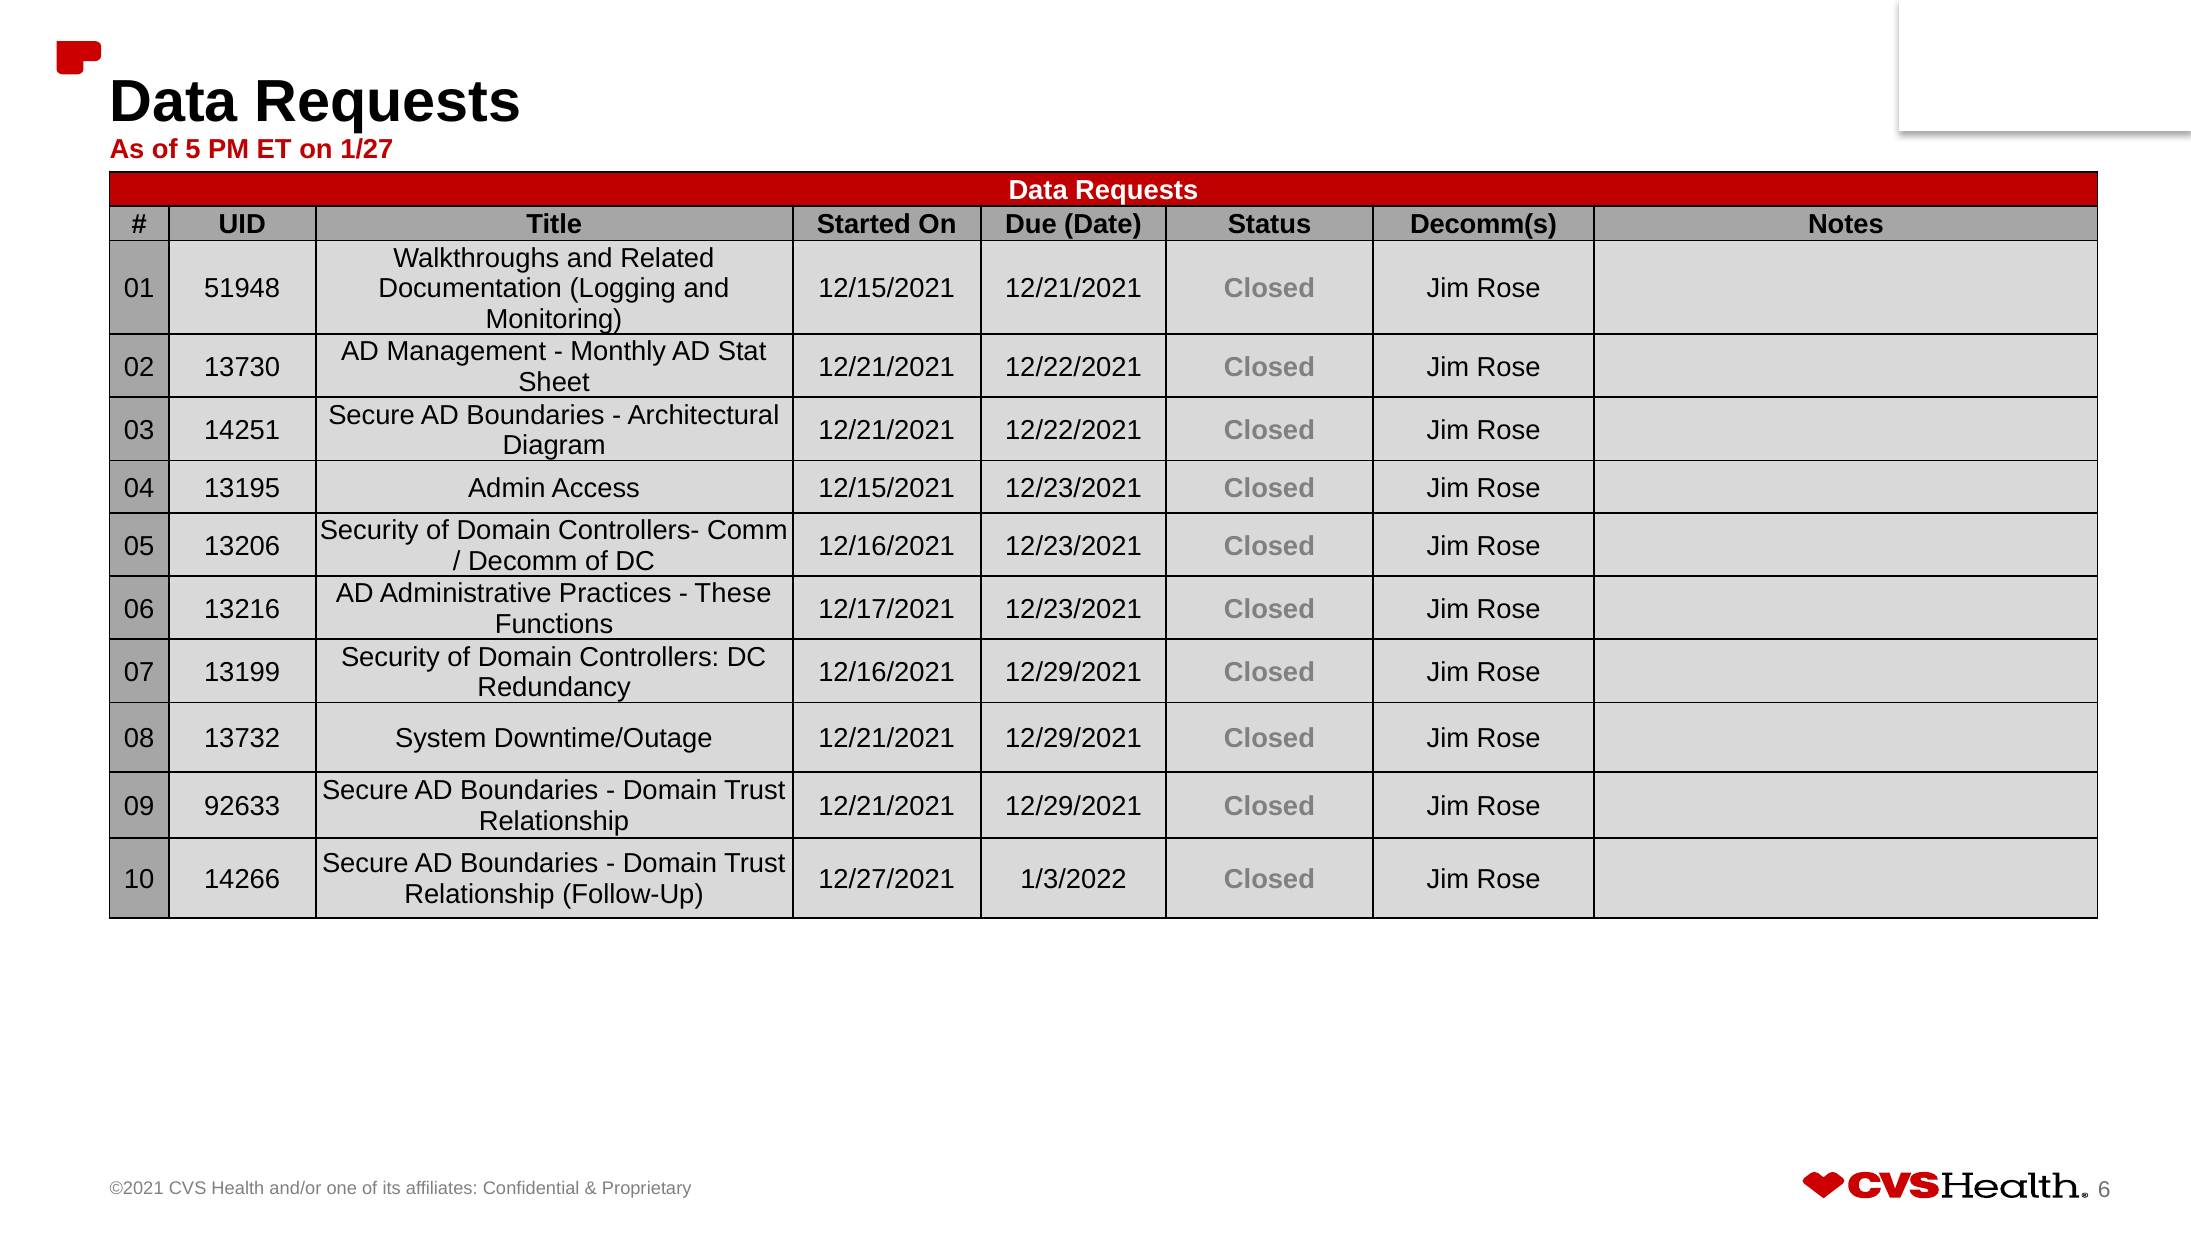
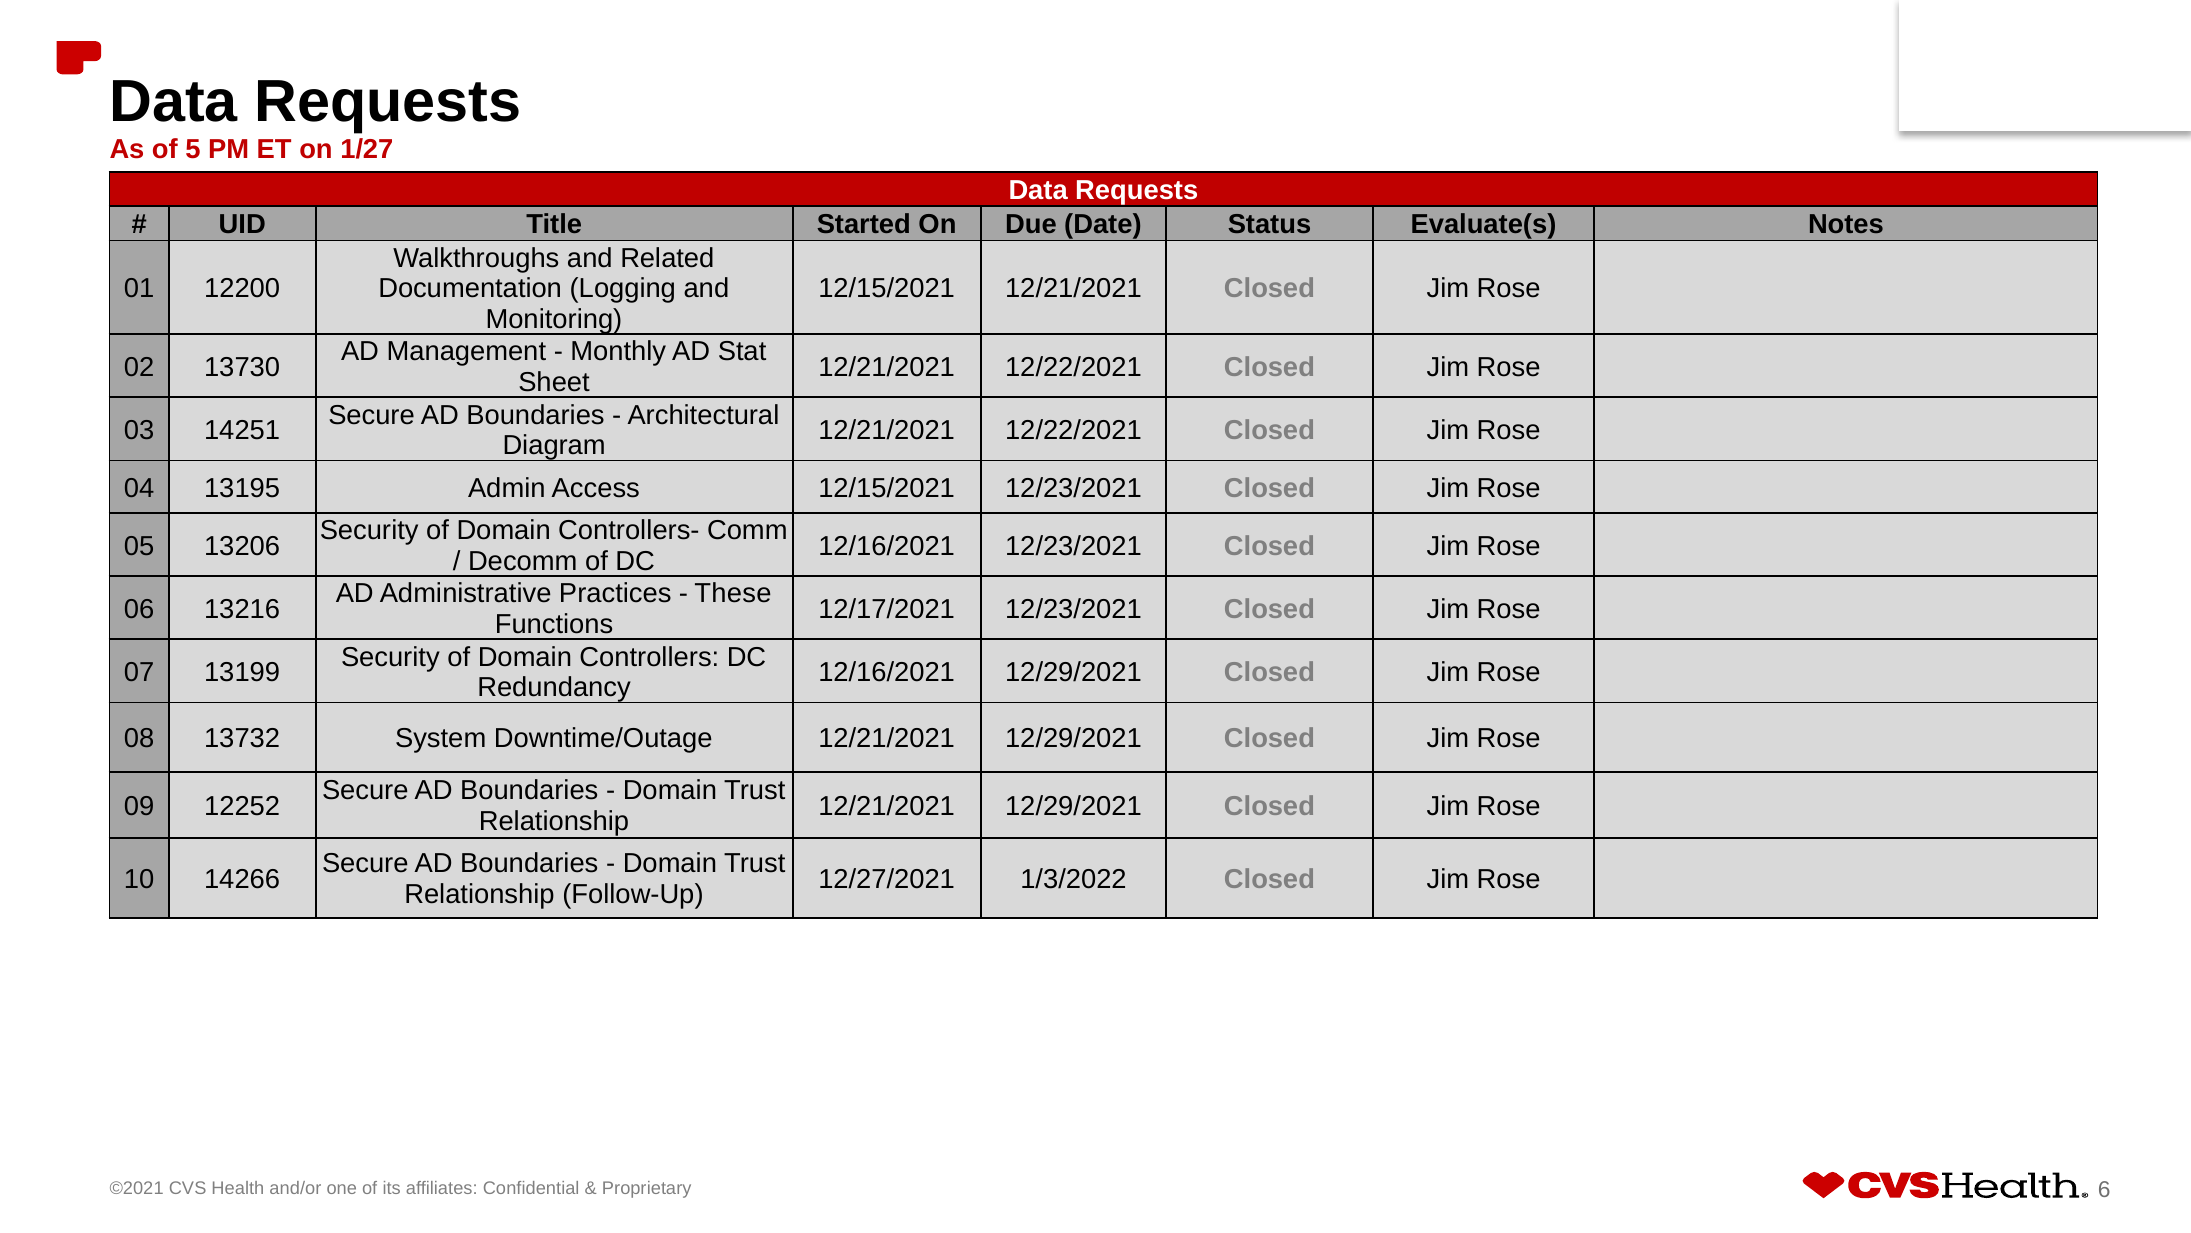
Decomm(s: Decomm(s -> Evaluate(s (1484, 225)
51948: 51948 -> 12200 (242, 289)
92633: 92633 -> 12252 (242, 806)
